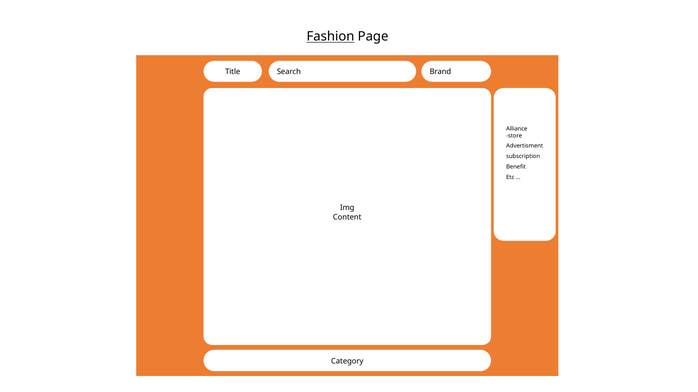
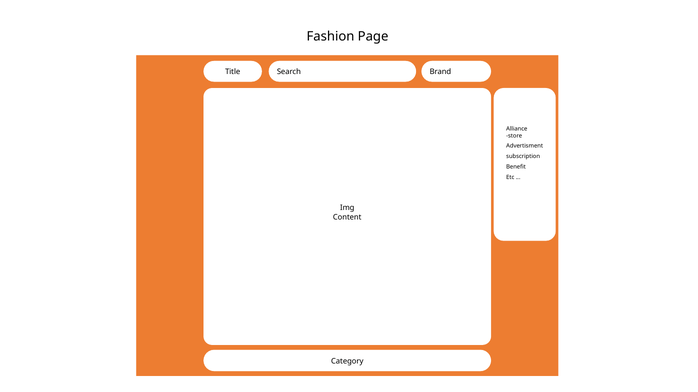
Fashion underline: present -> none (330, 37)
